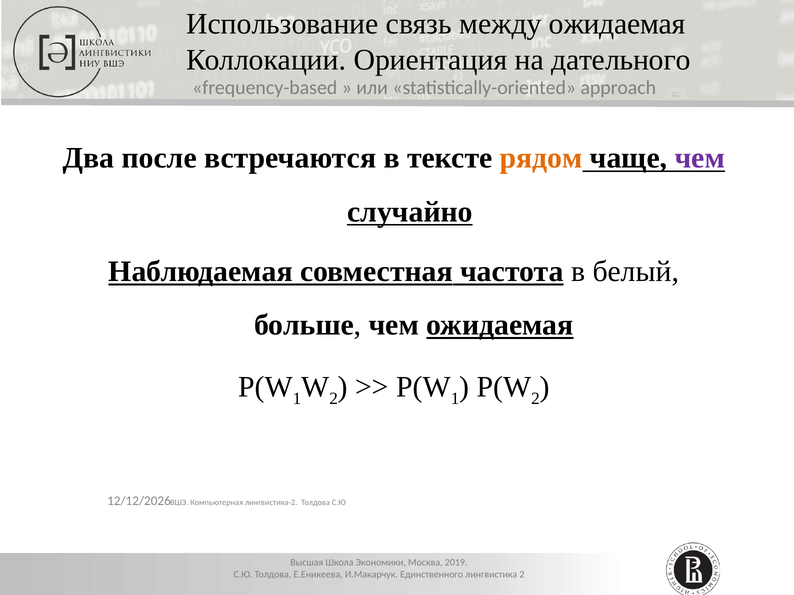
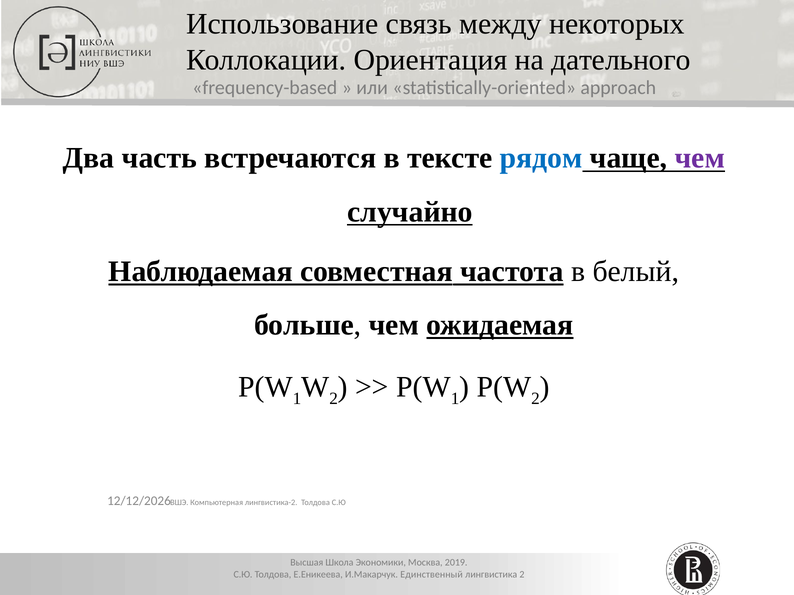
между ожидаемая: ожидаемая -> некоторых (617, 24)
после: после -> часть (159, 158)
рядом colour: orange -> blue (541, 158)
Единственного: Единственного -> Единственный (432, 575)
